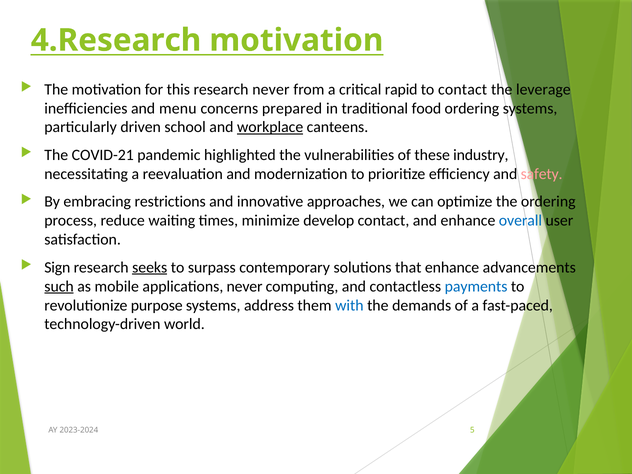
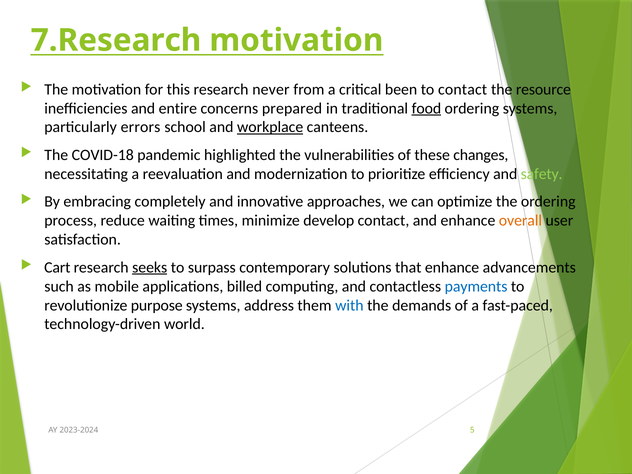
4.Research: 4.Research -> 7.Research (116, 40)
rapid: rapid -> been (401, 89)
leverage: leverage -> resource (543, 89)
menu: menu -> entire (178, 108)
food underline: none -> present (426, 108)
driven: driven -> errors (141, 127)
COVID-21: COVID-21 -> COVID-18 (103, 155)
industry: industry -> changes (481, 155)
safety colour: pink -> light green (542, 174)
restrictions: restrictions -> completely (170, 202)
overall colour: blue -> orange (520, 221)
Sign: Sign -> Cart (57, 267)
such underline: present -> none (59, 286)
applications never: never -> billed (244, 286)
